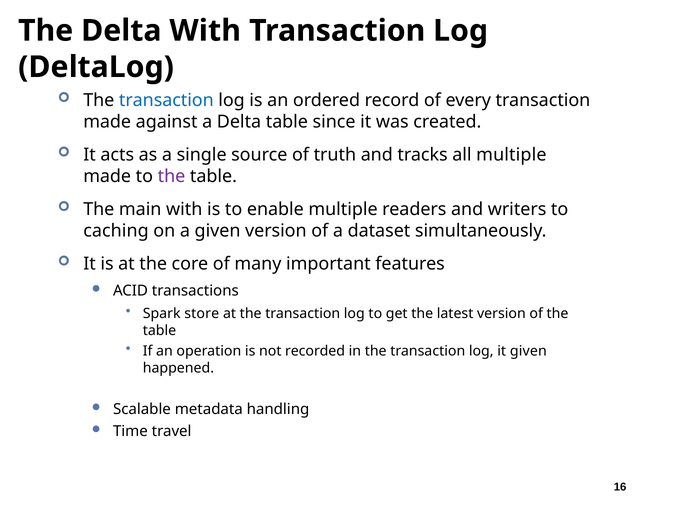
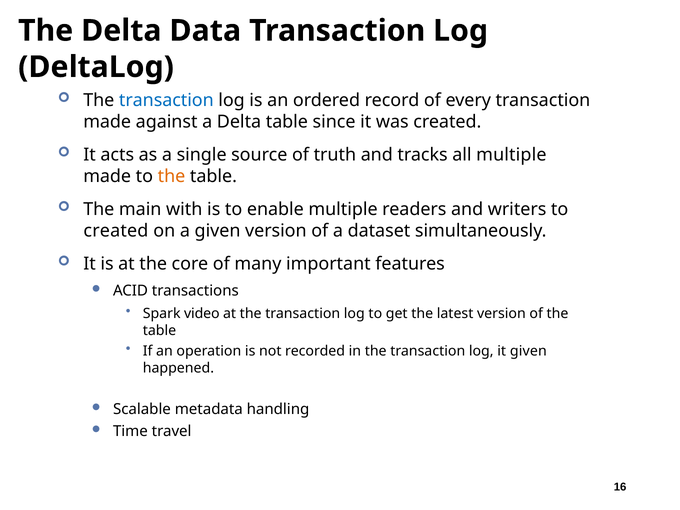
Delta With: With -> Data (205, 31)
the colour: purple -> orange (172, 176)
caching: caching -> created (116, 231)
store: store -> video (202, 314)
